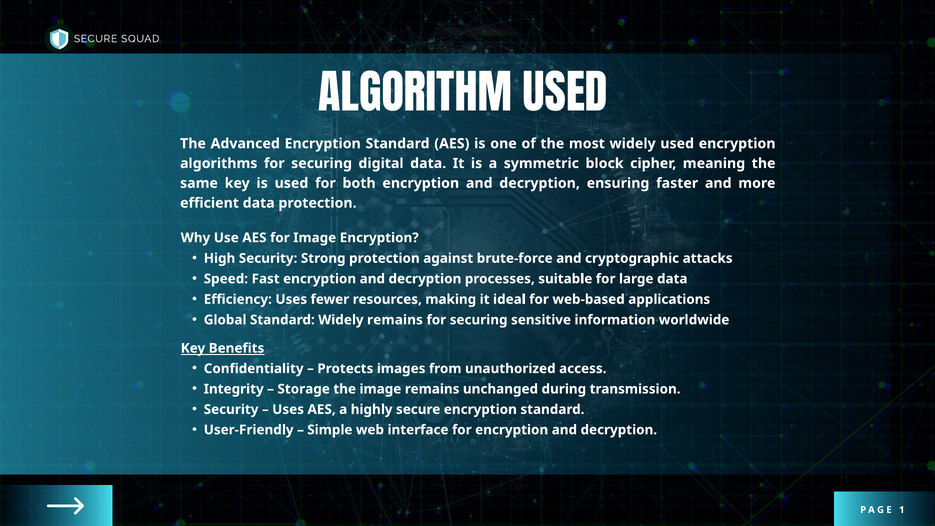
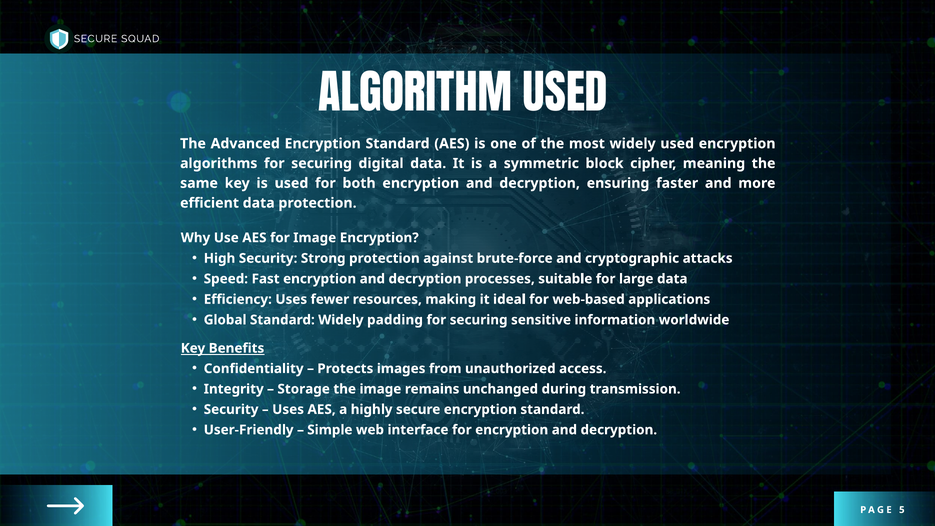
Widely remains: remains -> padding (395, 320)
1: 1 -> 5 (902, 510)
